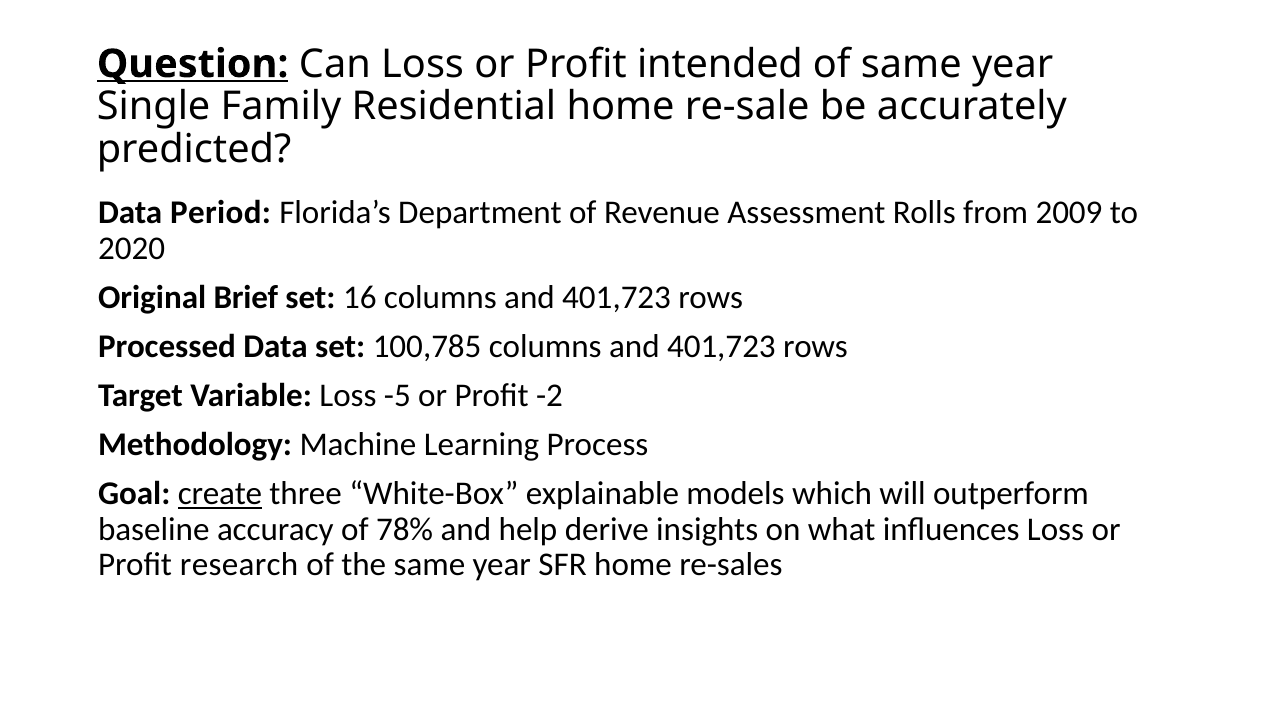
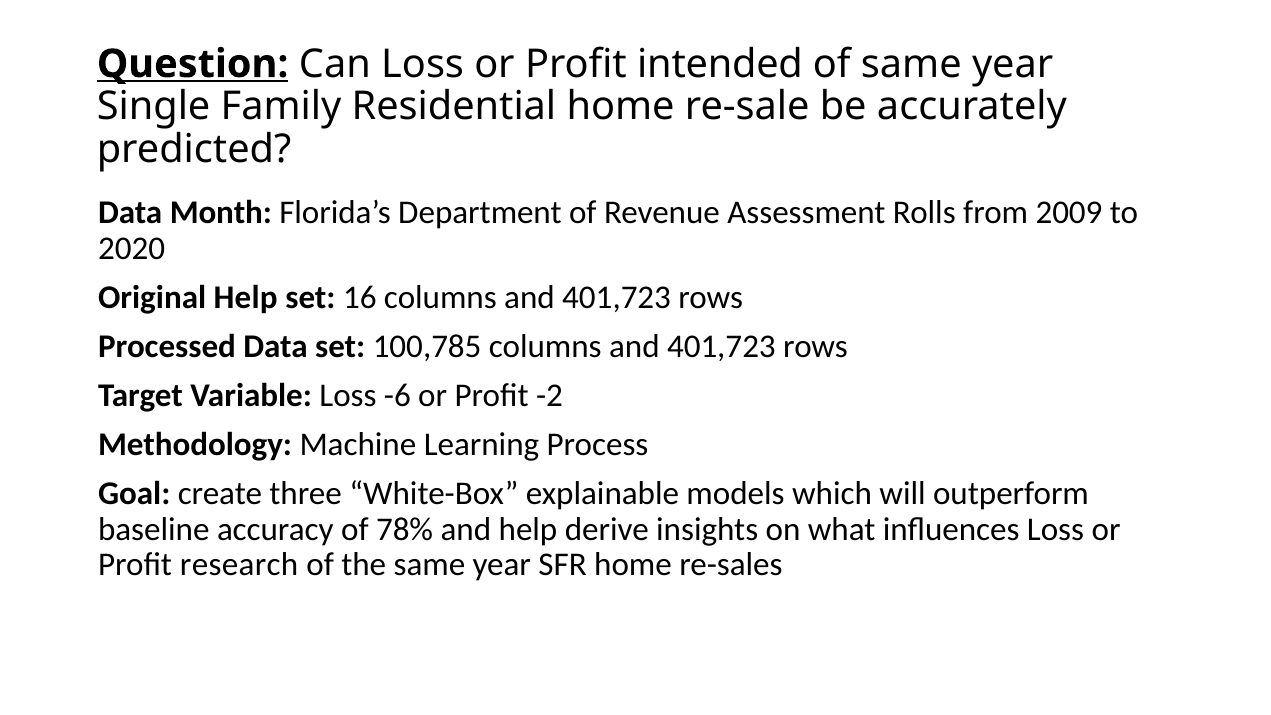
Period: Period -> Month (221, 213)
Original Brief: Brief -> Help (246, 297)
-5: -5 -> -6 (397, 395)
create underline: present -> none (220, 493)
